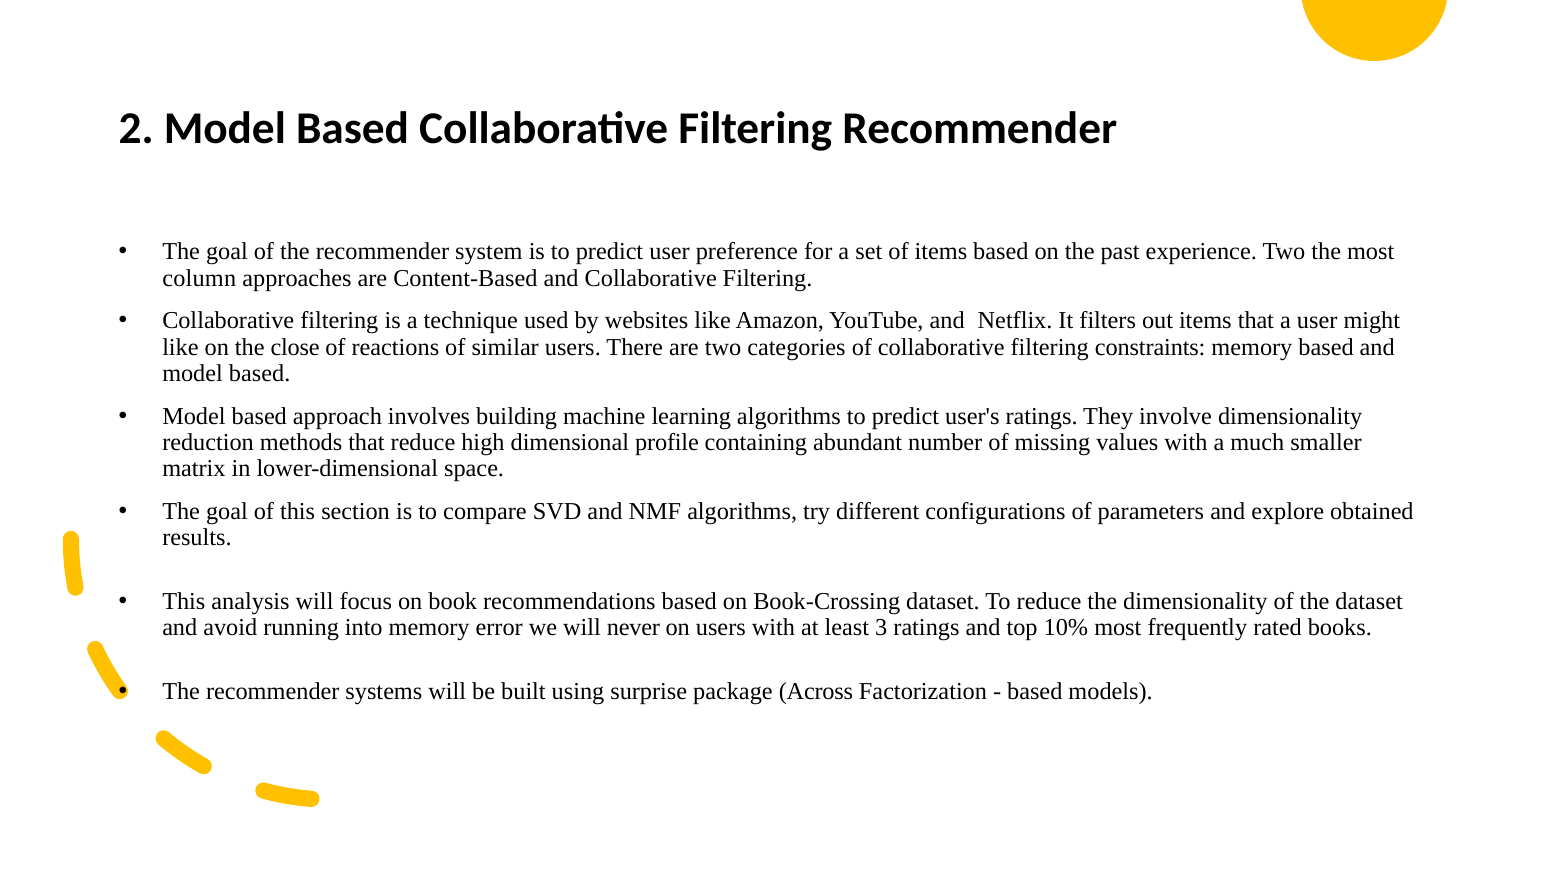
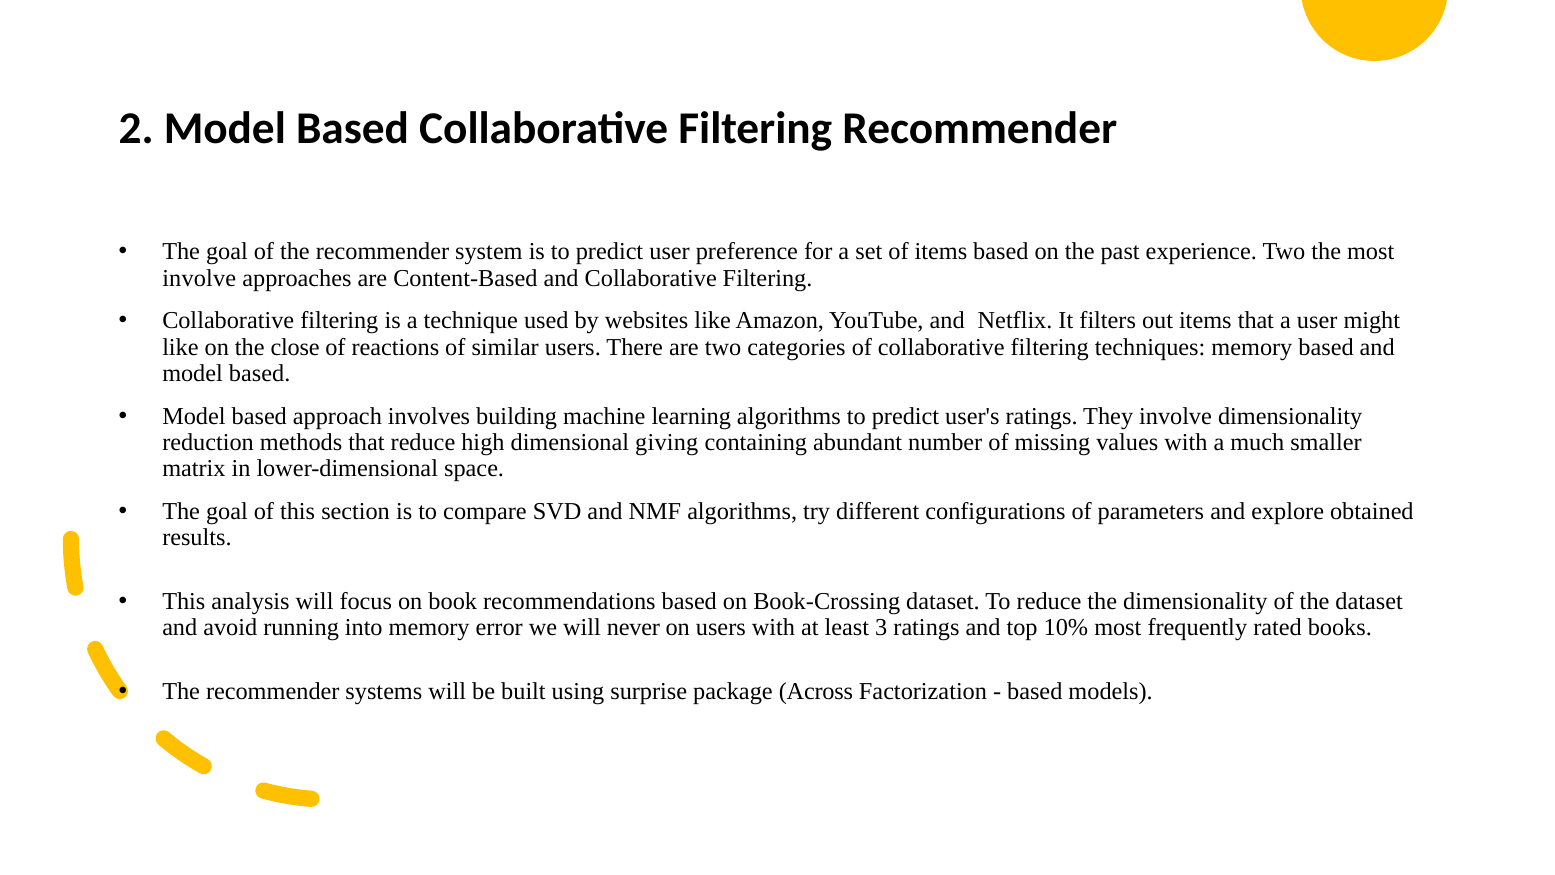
column: column -> involve (199, 278)
constraints: constraints -> techniques (1150, 347)
profile: profile -> giving (667, 442)
